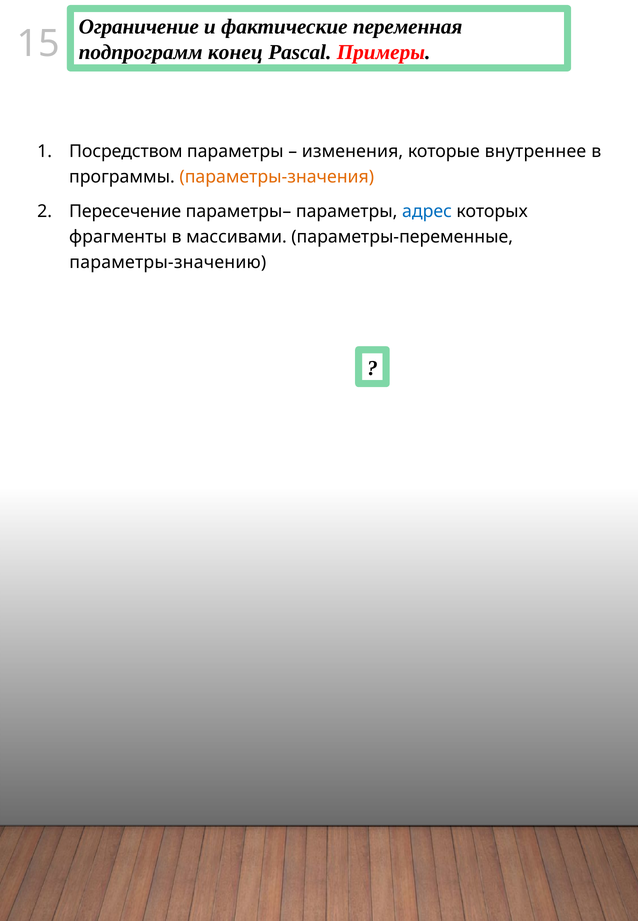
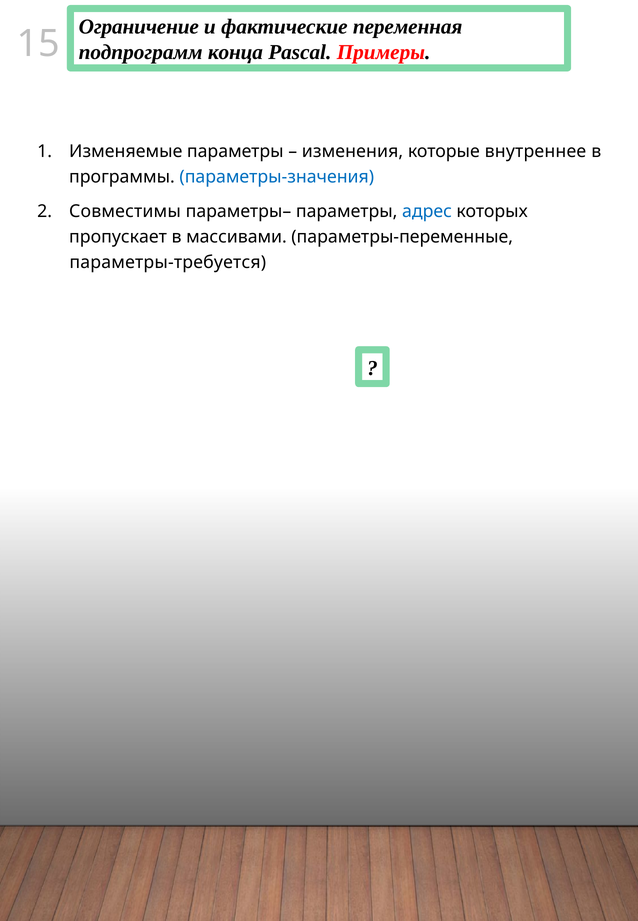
конец: конец -> конца (235, 52)
Посредством: Посредством -> Изменяемые (126, 152)
параметры-значения colour: orange -> blue (277, 177)
Пересечение: Пересечение -> Совместимы (125, 211)
фрагменты: фрагменты -> пропускает (118, 237)
параметры-значению: параметры-значению -> параметры-требуется (168, 263)
